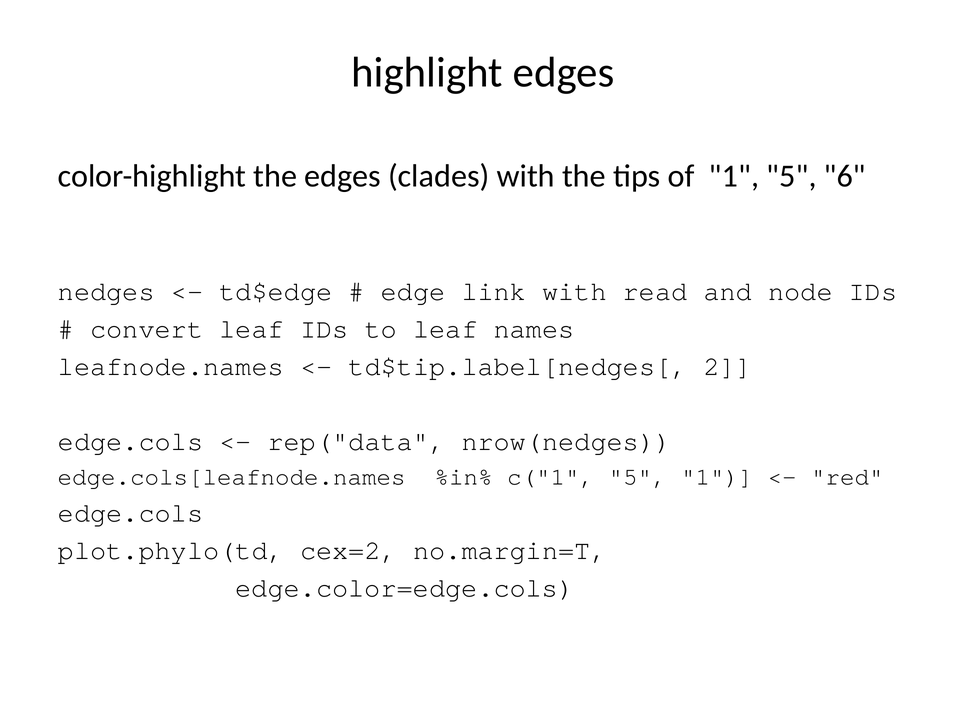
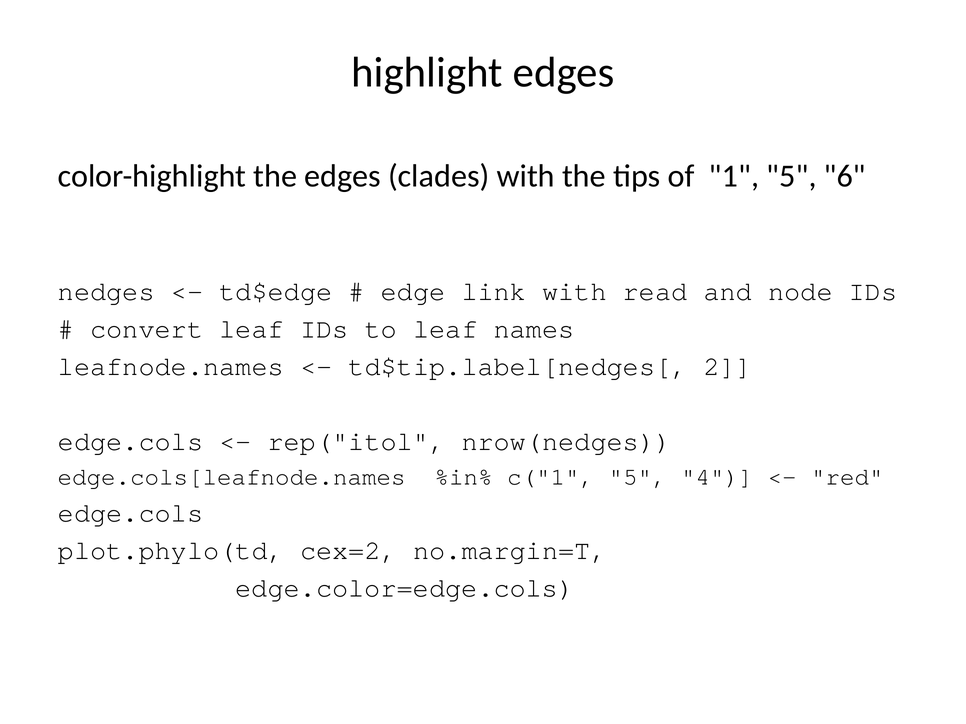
rep("data: rep("data -> rep("itol (356, 442)
5 1: 1 -> 4 (717, 477)
